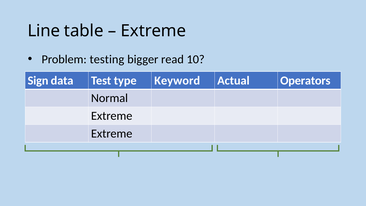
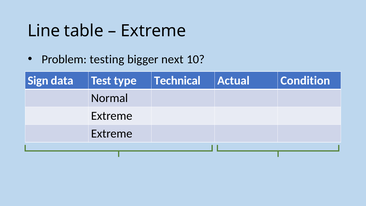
read: read -> next (172, 59)
Keyword: Keyword -> Technical (177, 80)
Operators: Operators -> Condition (305, 80)
